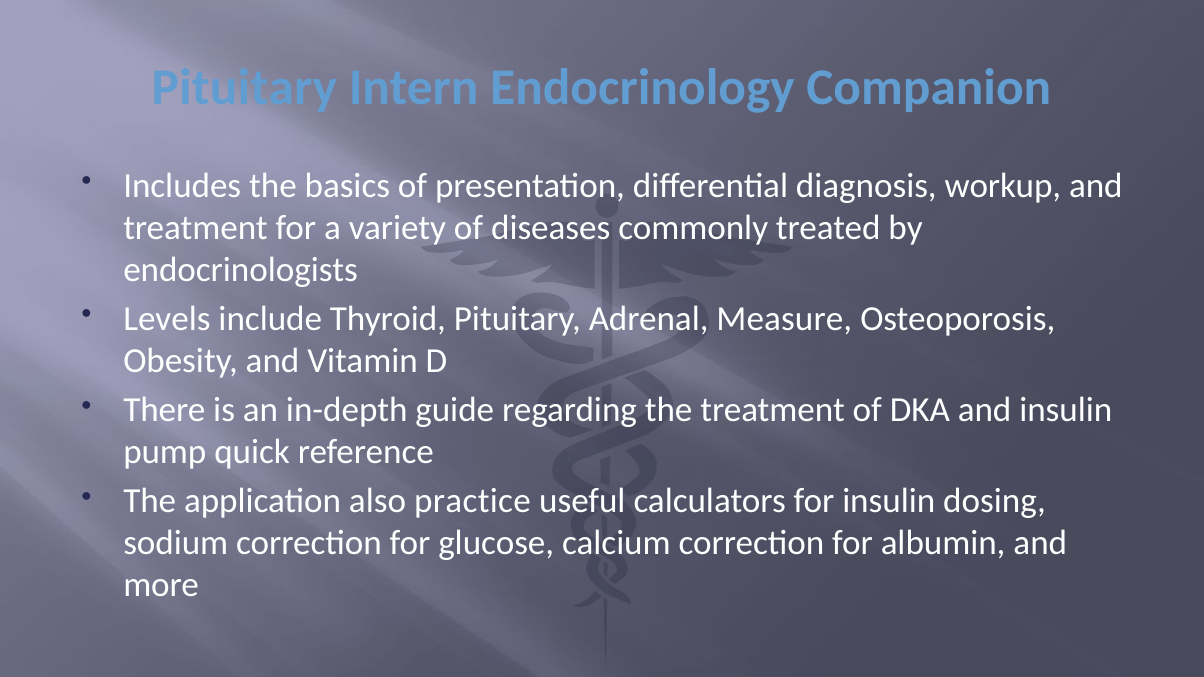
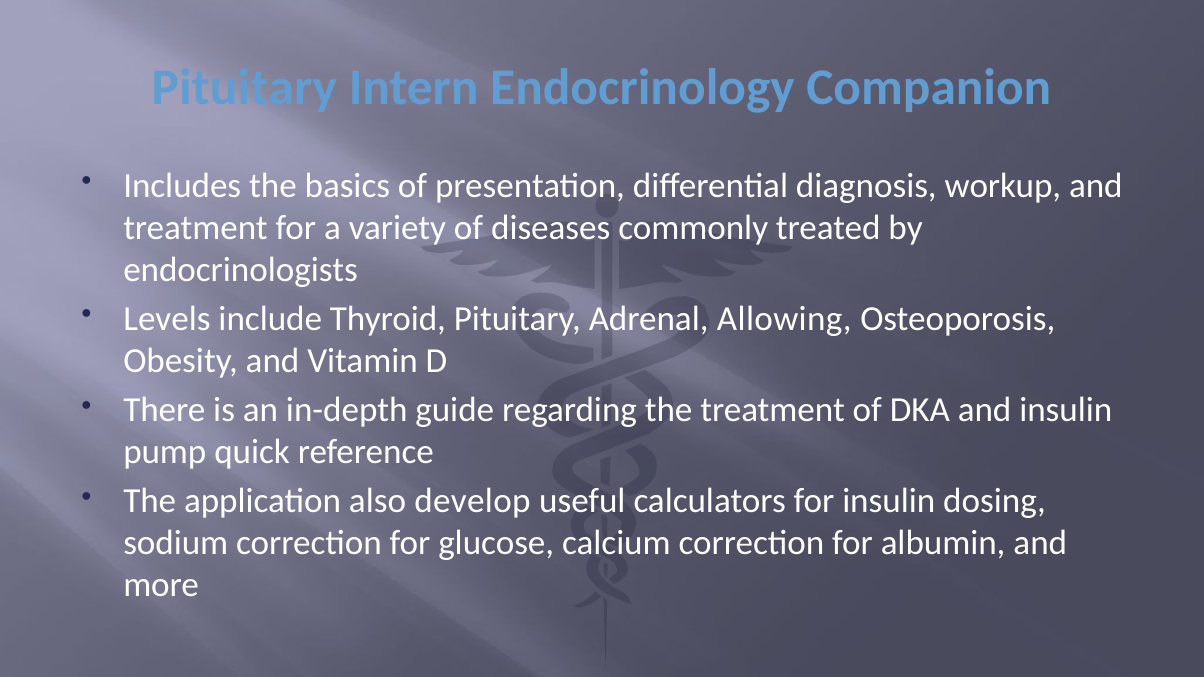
Measure: Measure -> Allowing (784, 319)
practice: practice -> develop (472, 501)
